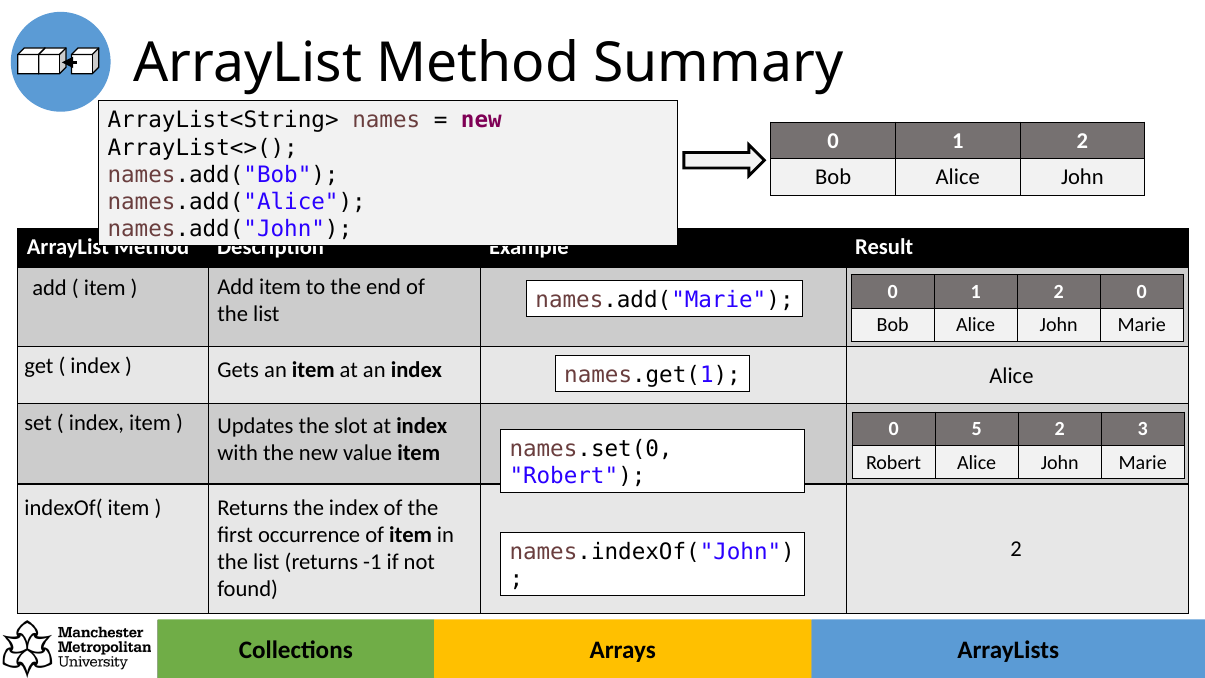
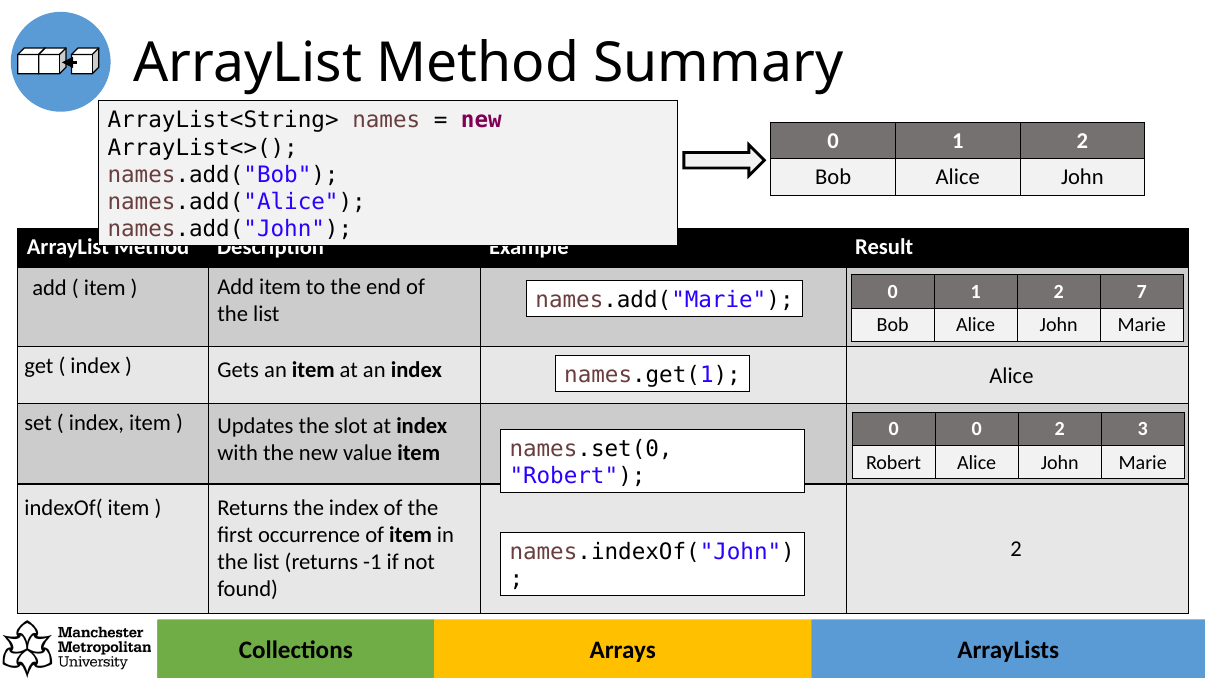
2 0: 0 -> 7 (1142, 292)
0 5: 5 -> 0 (977, 429)
